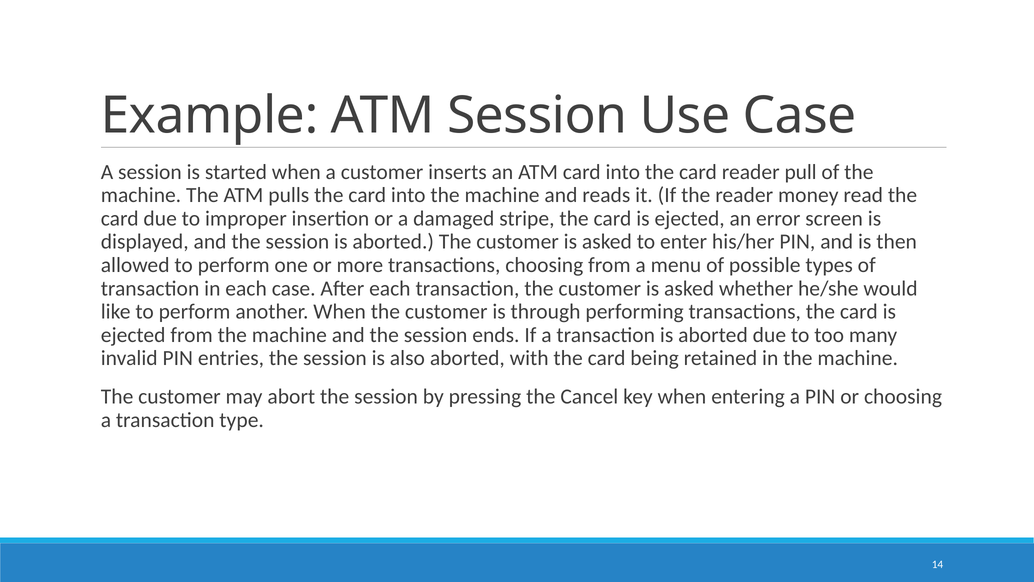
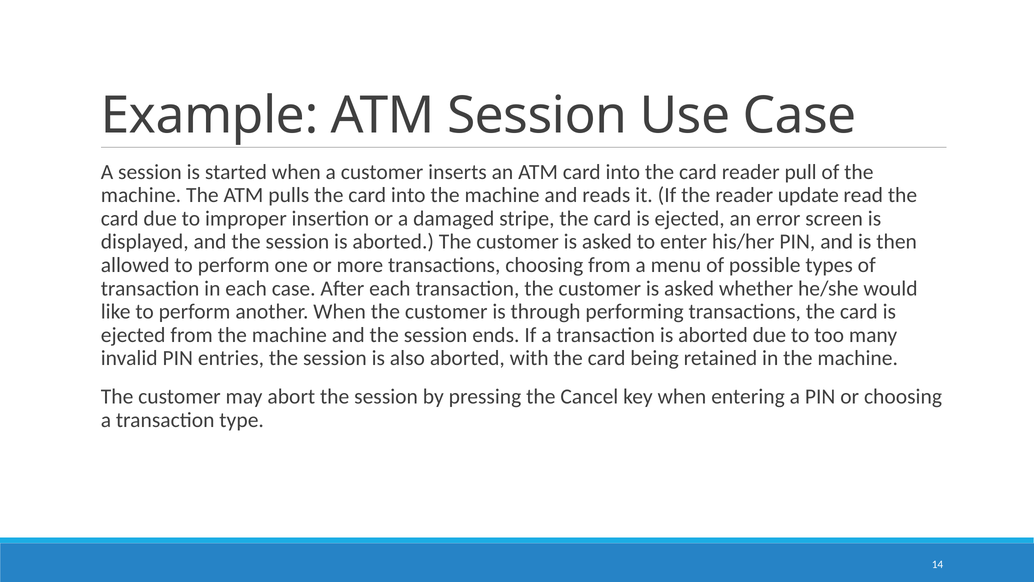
money: money -> update (808, 195)
